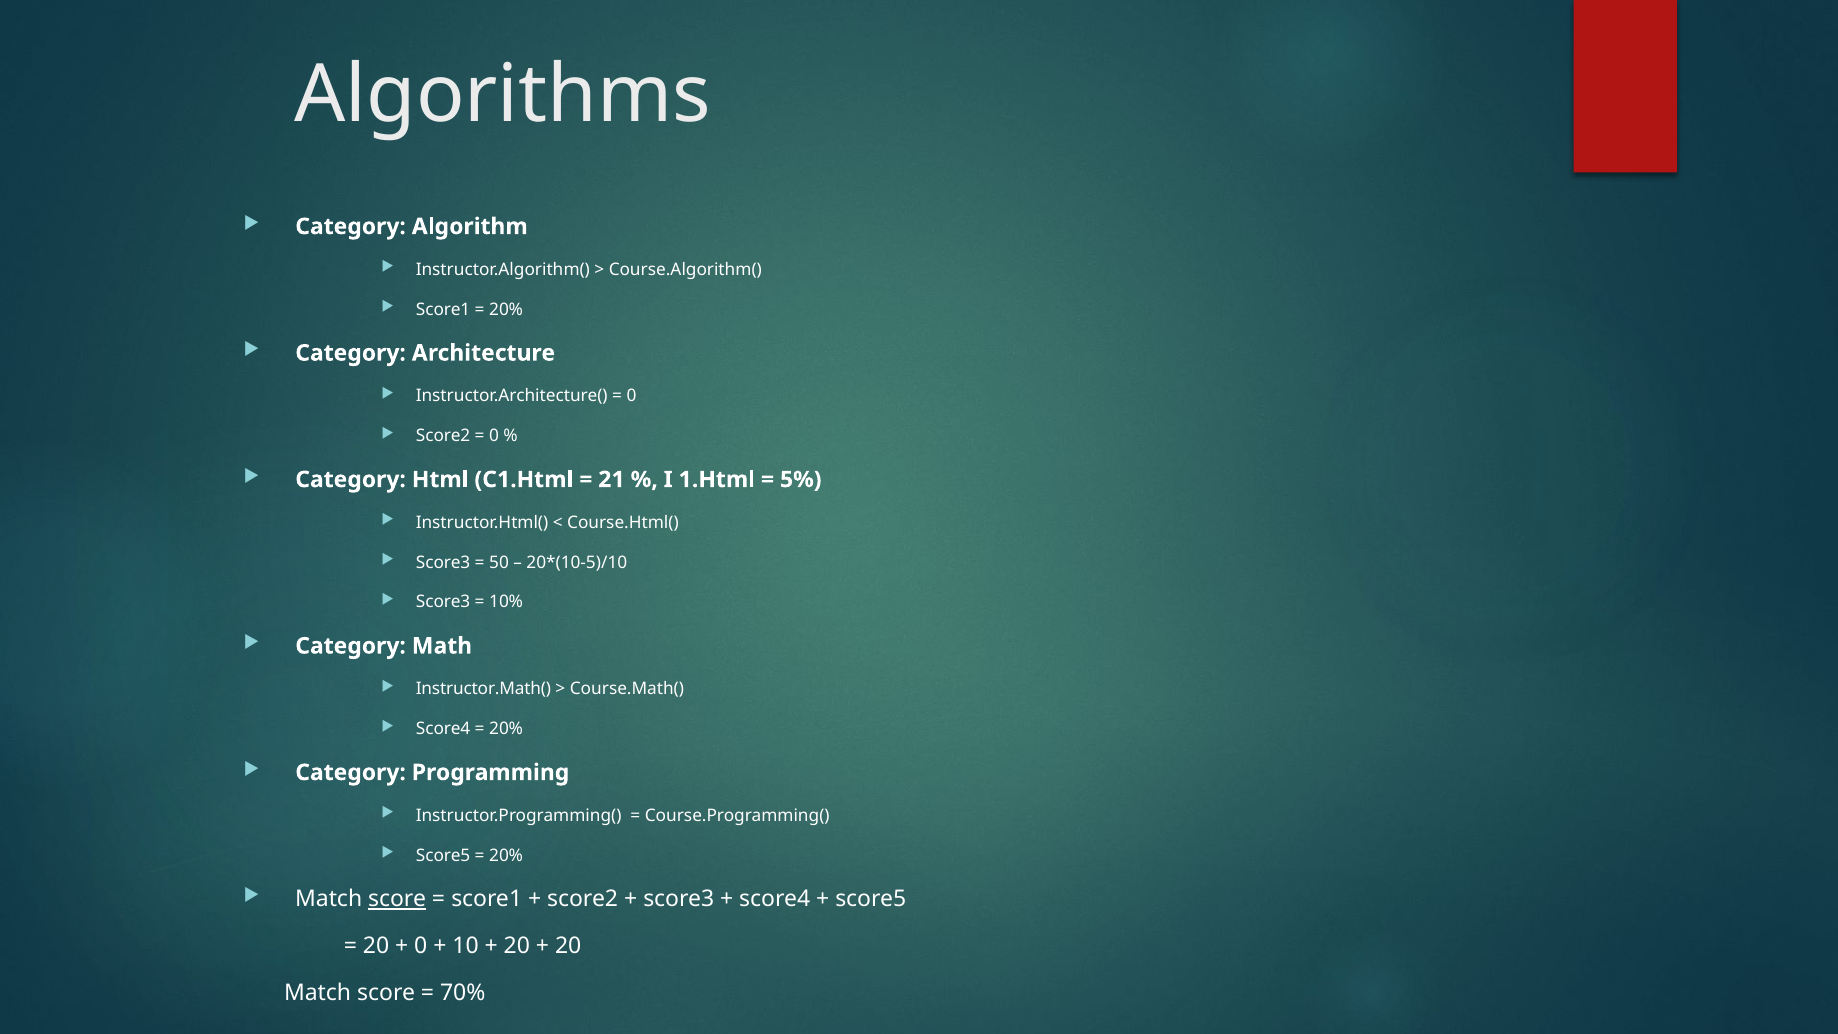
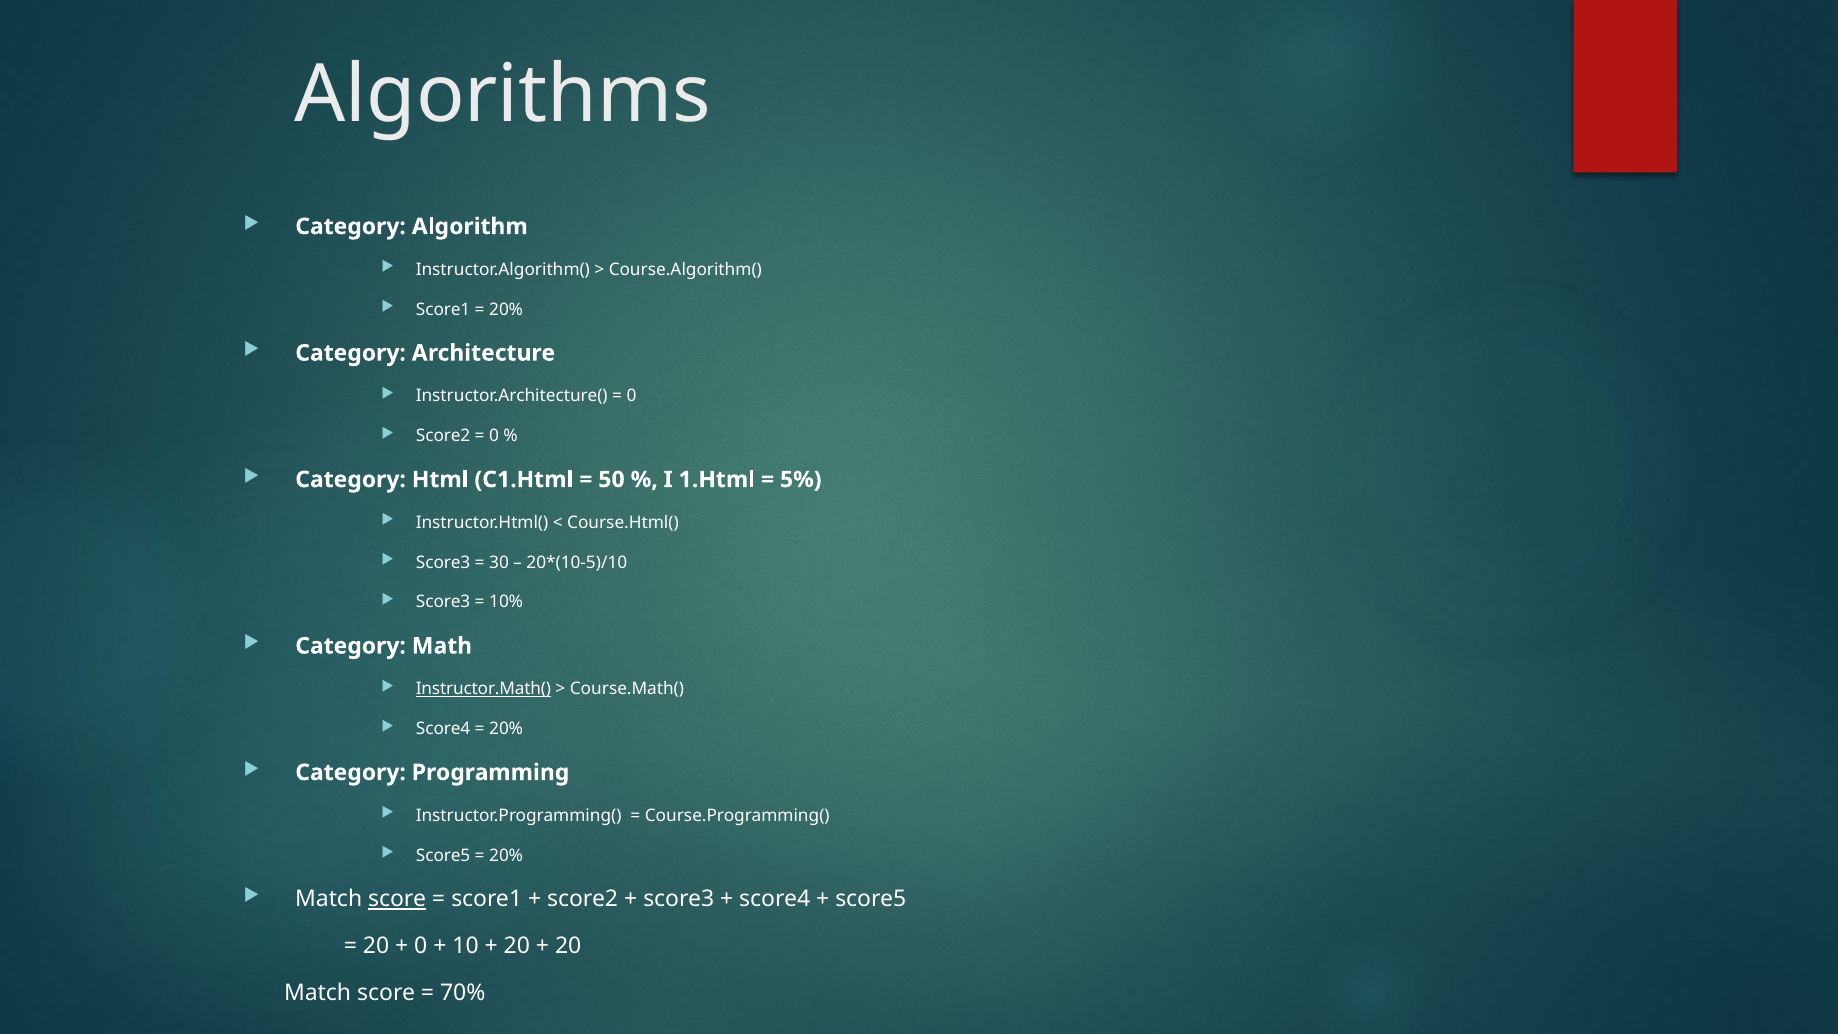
21: 21 -> 50 (611, 480)
50: 50 -> 30 (499, 562)
Instructor.Math( underline: none -> present (483, 689)
